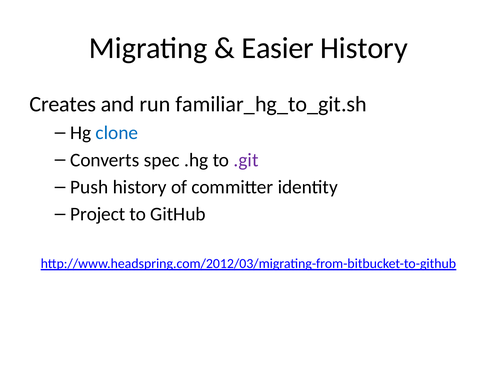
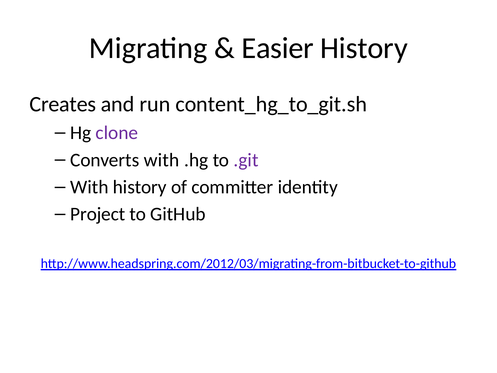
familiar_hg_to_git.sh: familiar_hg_to_git.sh -> content_hg_to_git.sh (271, 104)
clone colour: blue -> purple (117, 133)
Converts spec: spec -> with (162, 160)
Push: Push -> With (89, 187)
